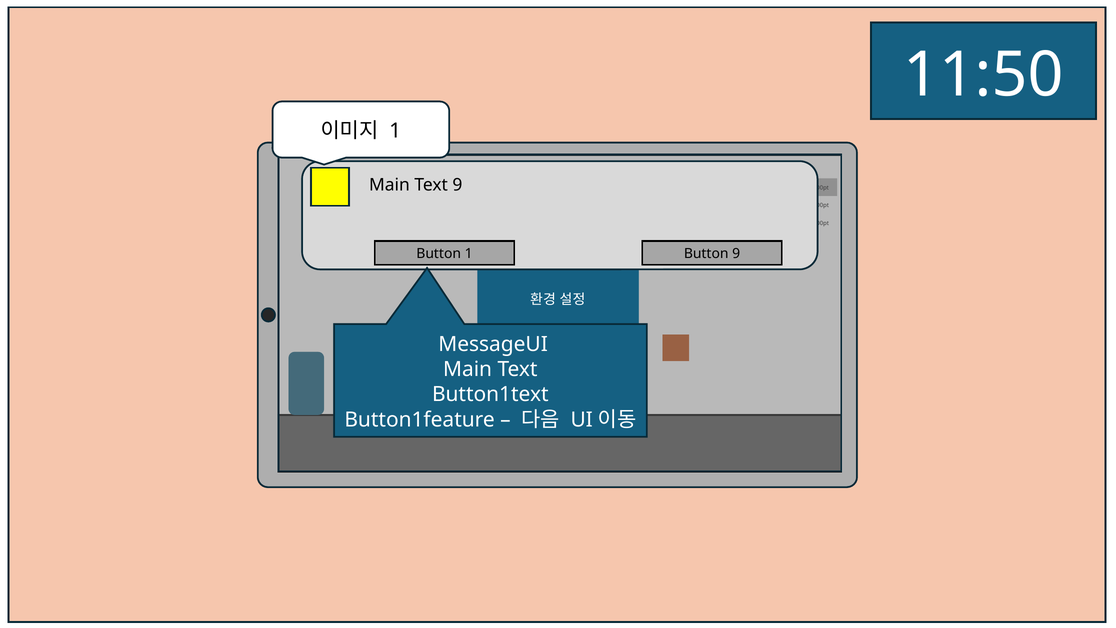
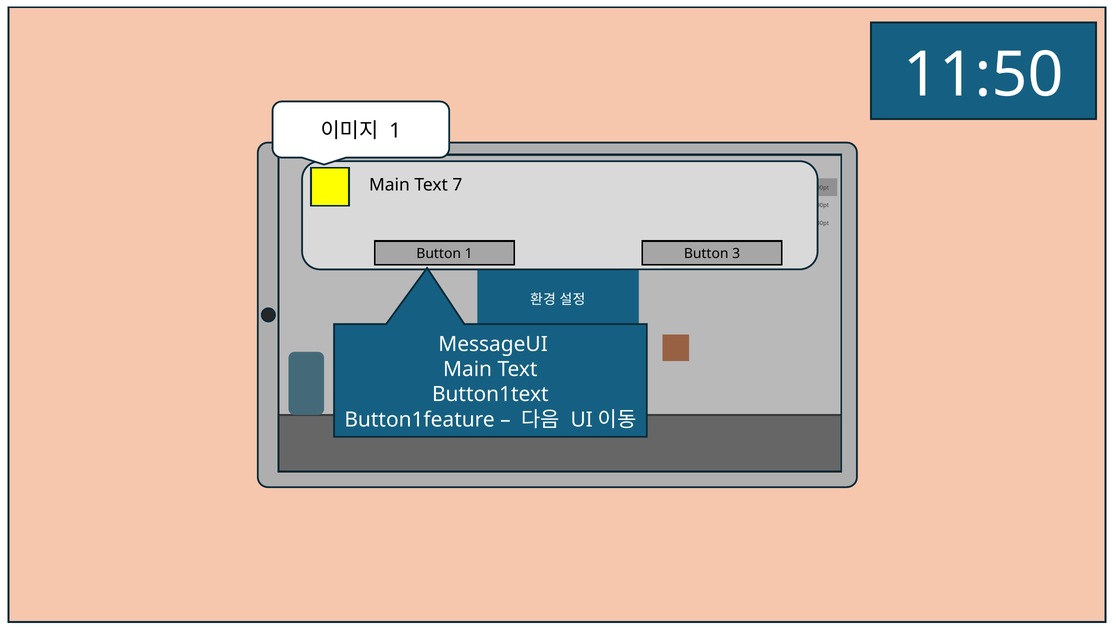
Text 9: 9 -> 7 (457, 185)
Button 9: 9 -> 3 (736, 254)
